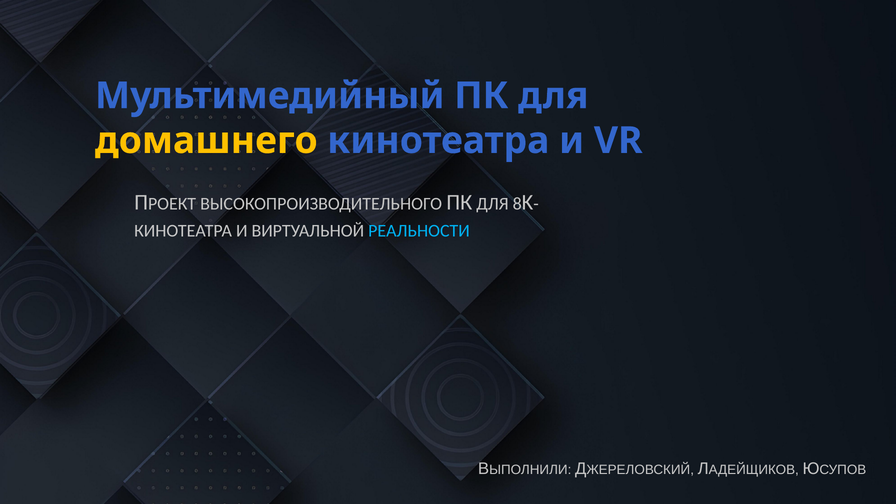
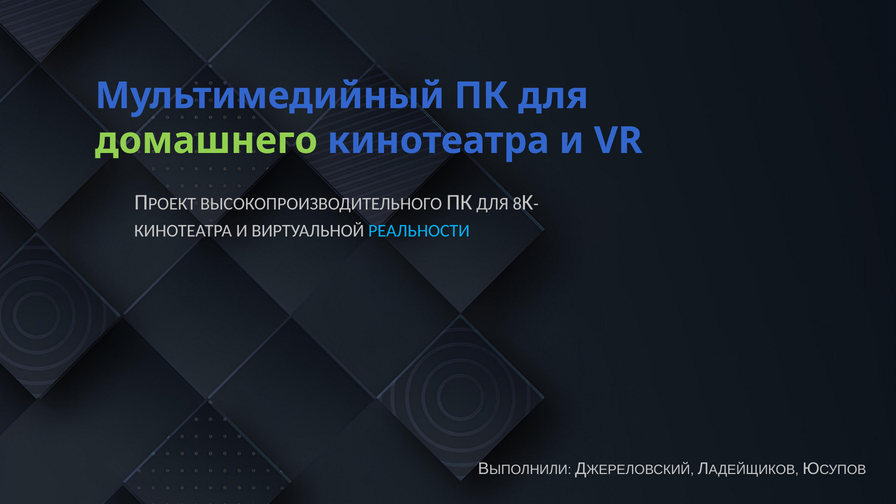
домашнего colour: yellow -> light green (206, 141)
